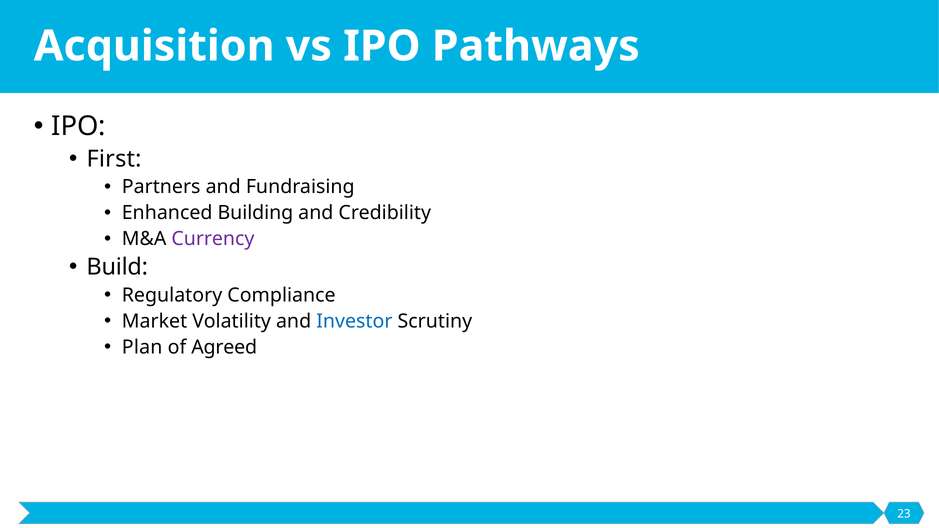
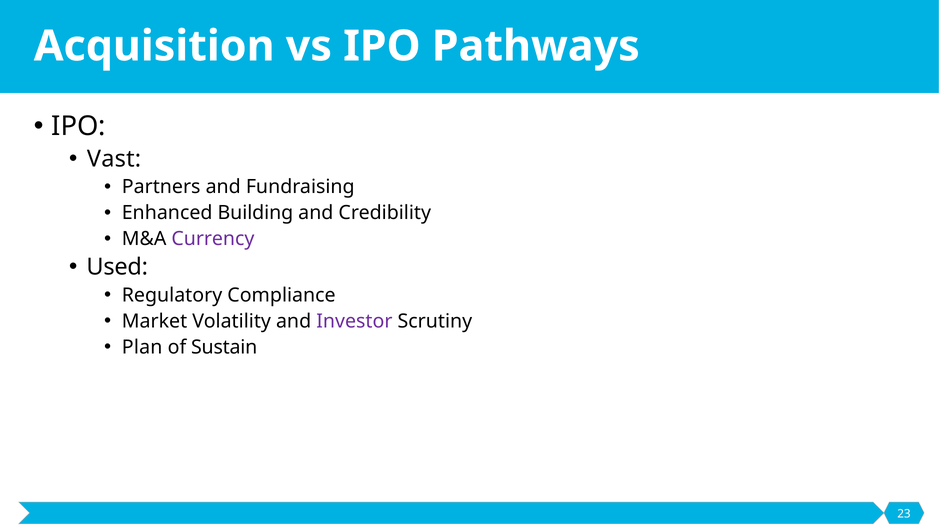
First: First -> Vast (114, 159)
Build: Build -> Used (117, 267)
Investor colour: blue -> purple (354, 321)
Agreed: Agreed -> Sustain (224, 347)
